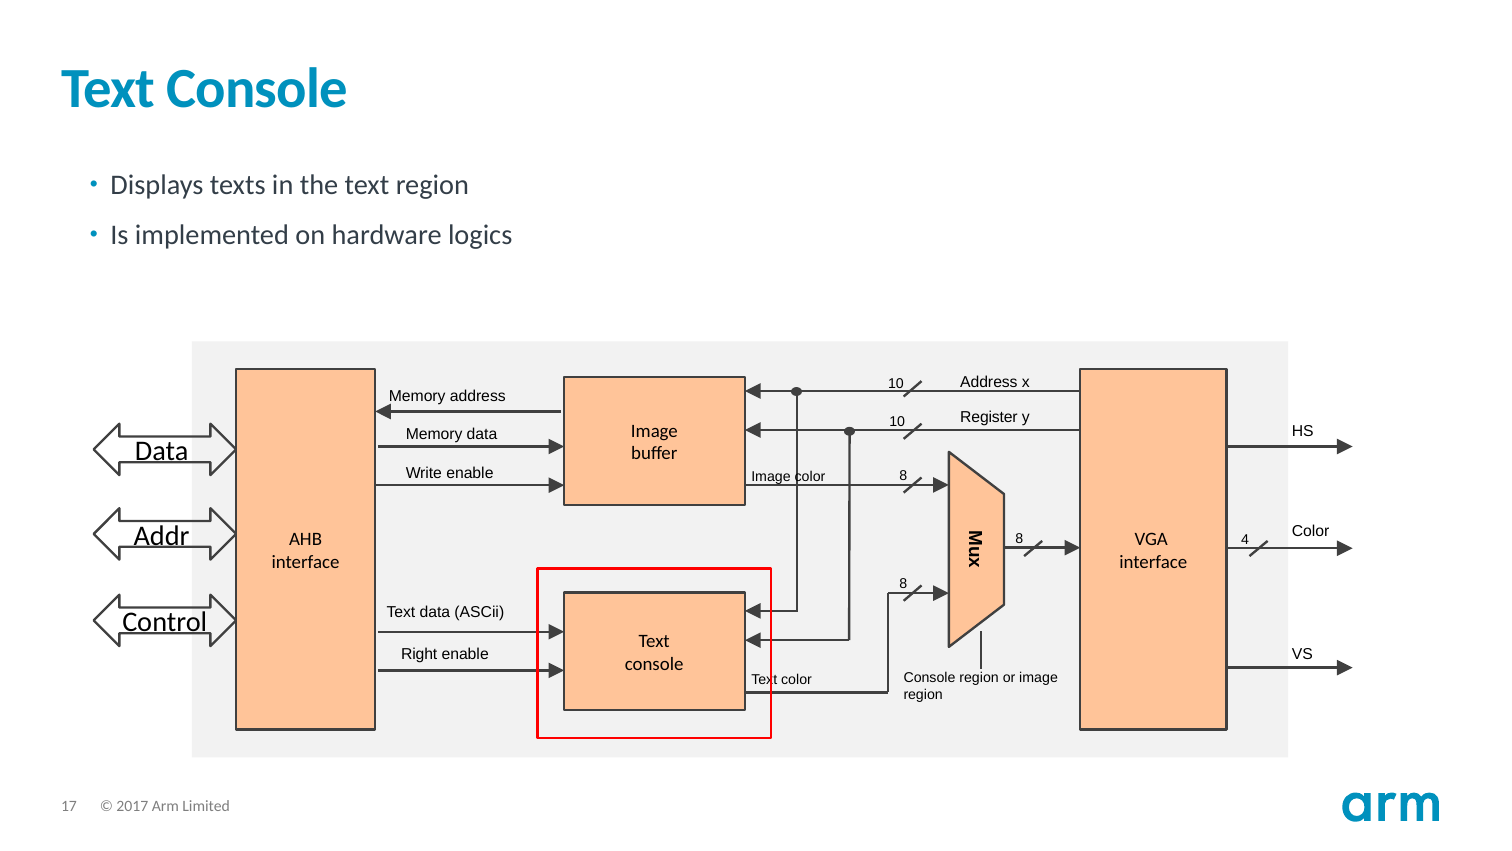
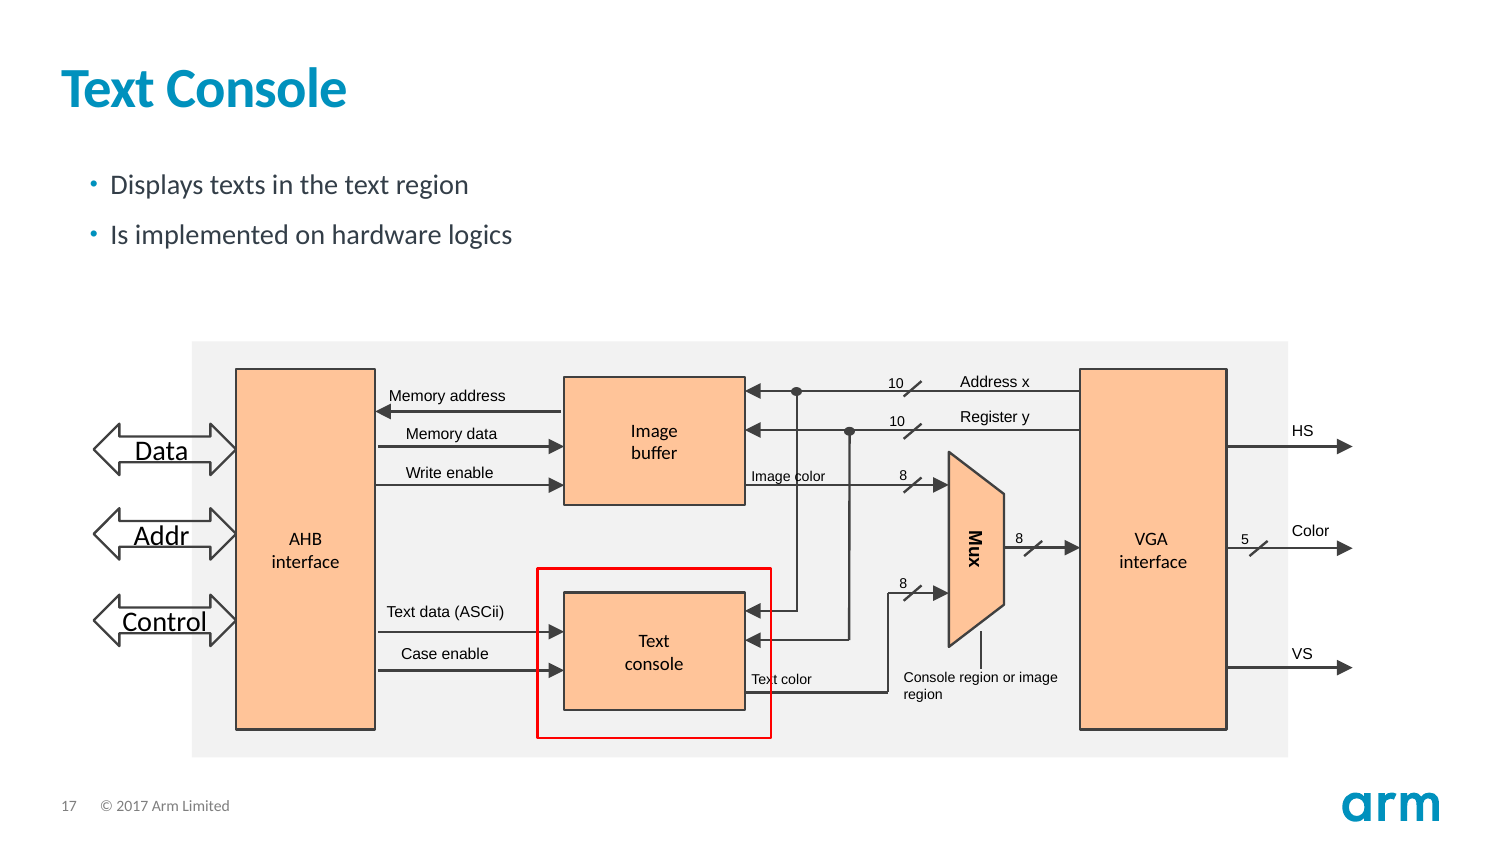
4: 4 -> 5 (1245, 539)
Right: Right -> Case (419, 654)
